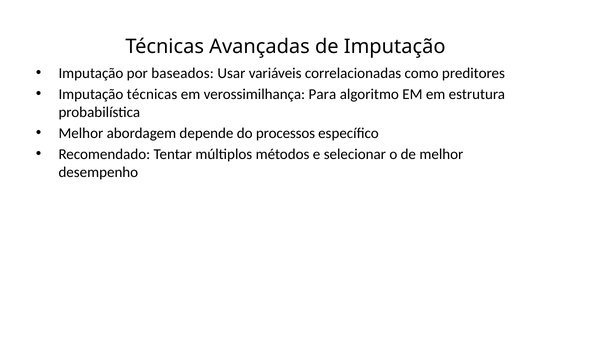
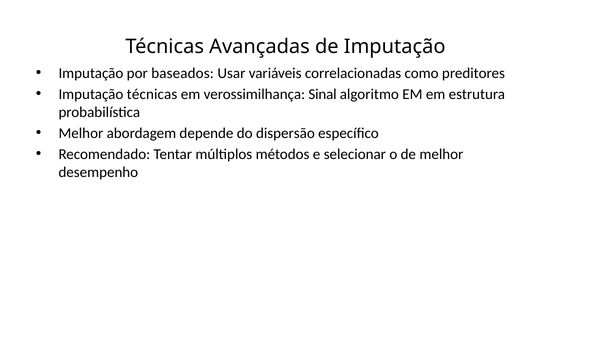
Para: Para -> Sinal (323, 94)
processos: processos -> dispersão (285, 133)
